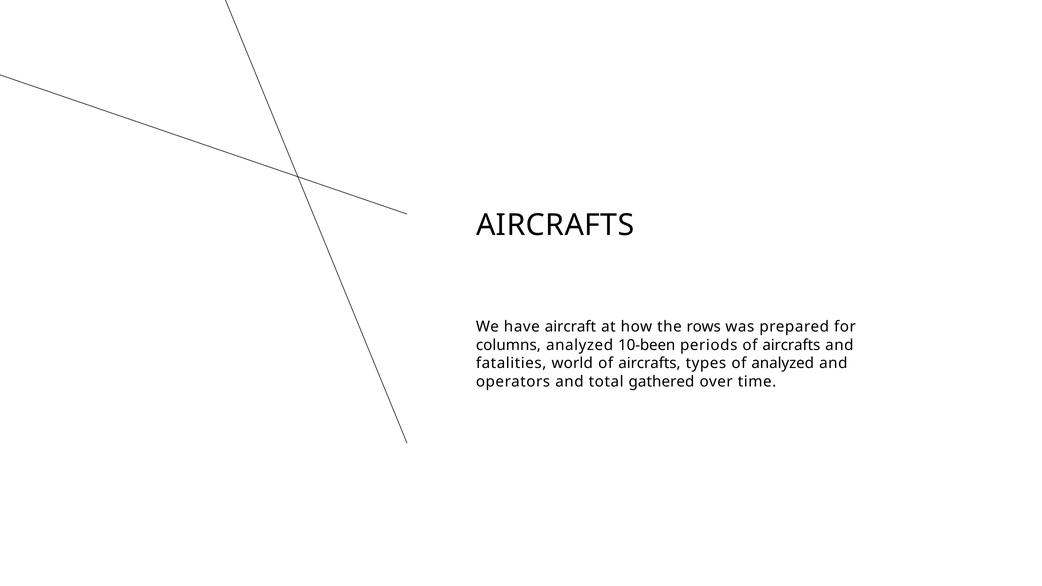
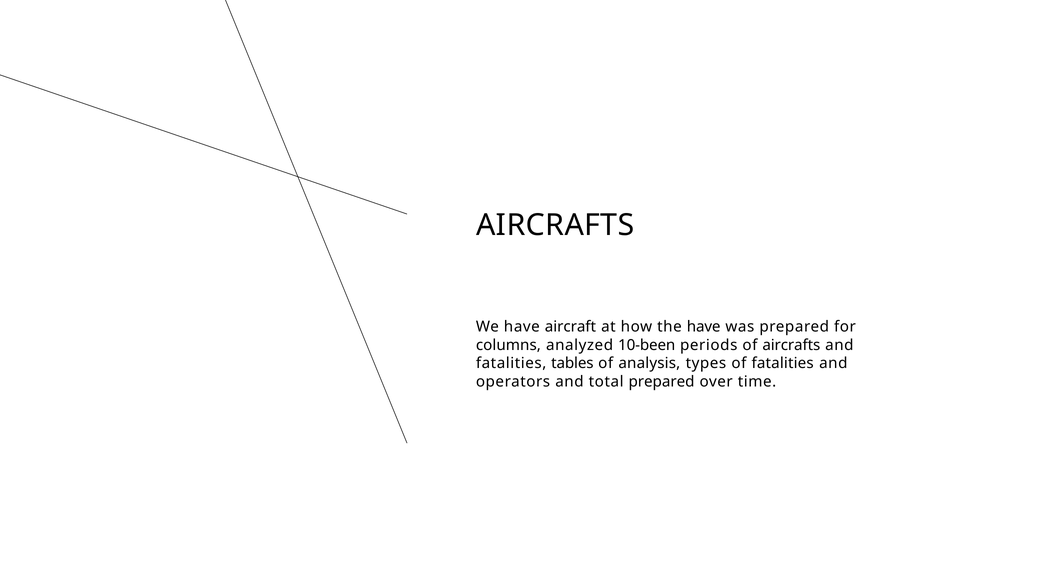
the rows: rows -> have (704, 327)
world: world -> tables (572, 364)
aircrafts: aircrafts -> analysis (649, 364)
of analyzed: analyzed -> fatalities (783, 364)
total gathered: gathered -> prepared (662, 382)
